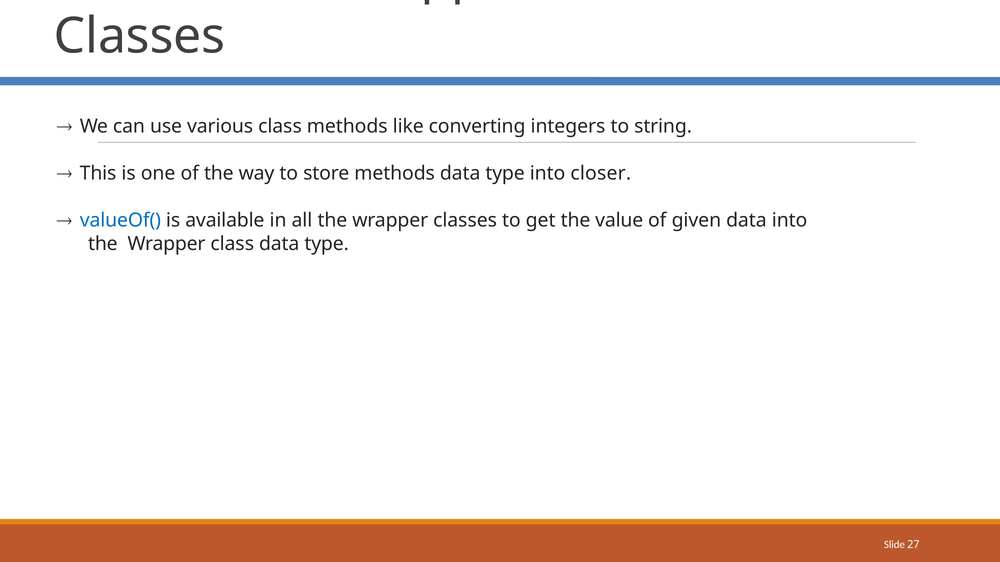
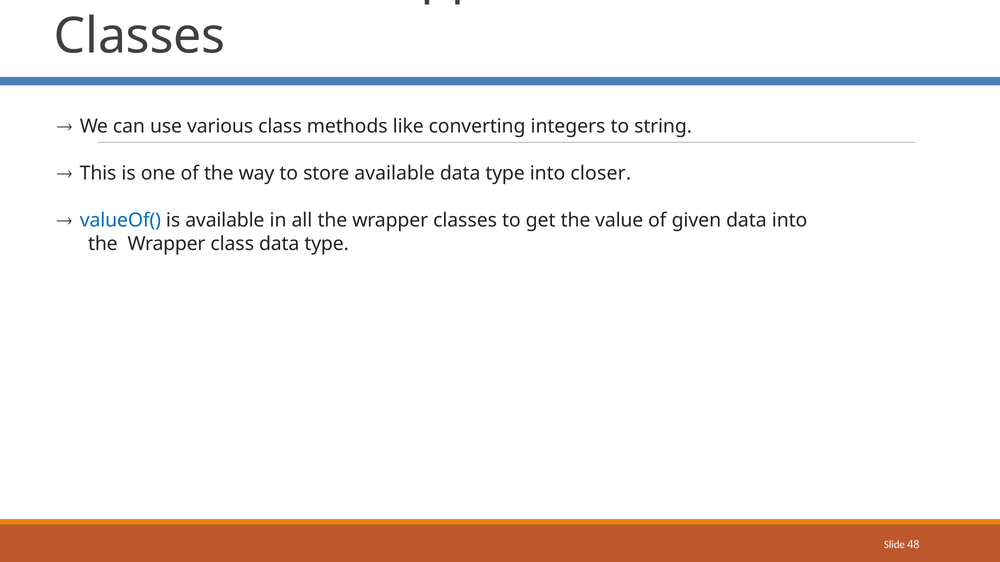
store methods: methods -> available (395, 174)
27: 27 -> 48 (913, 545)
